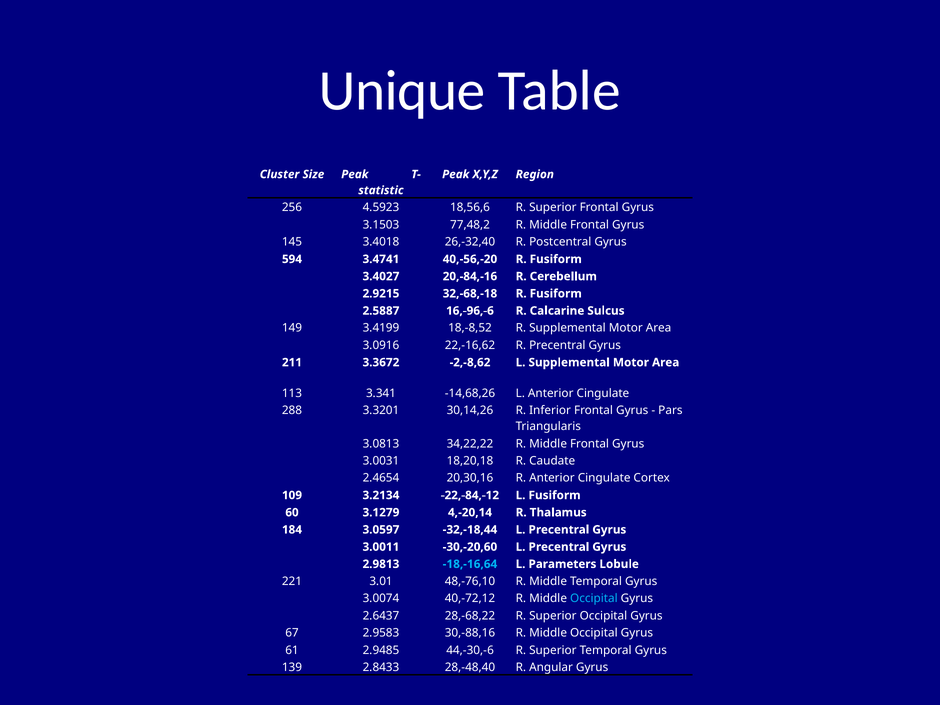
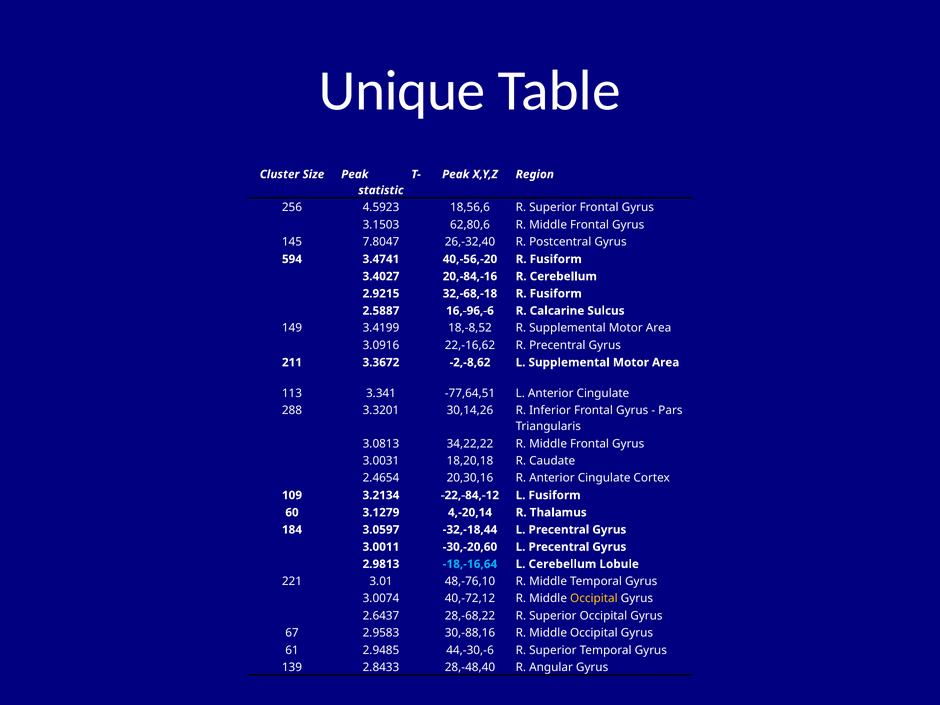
77,48,2: 77,48,2 -> 62,80,6 (470, 225)
3.4018: 3.4018 -> 7.8047 (381, 242)
-14,68,26: -14,68,26 -> -77,64,51 (470, 393)
L Parameters: Parameters -> Cerebellum (562, 564)
Occipital colour: light blue -> yellow (594, 599)
